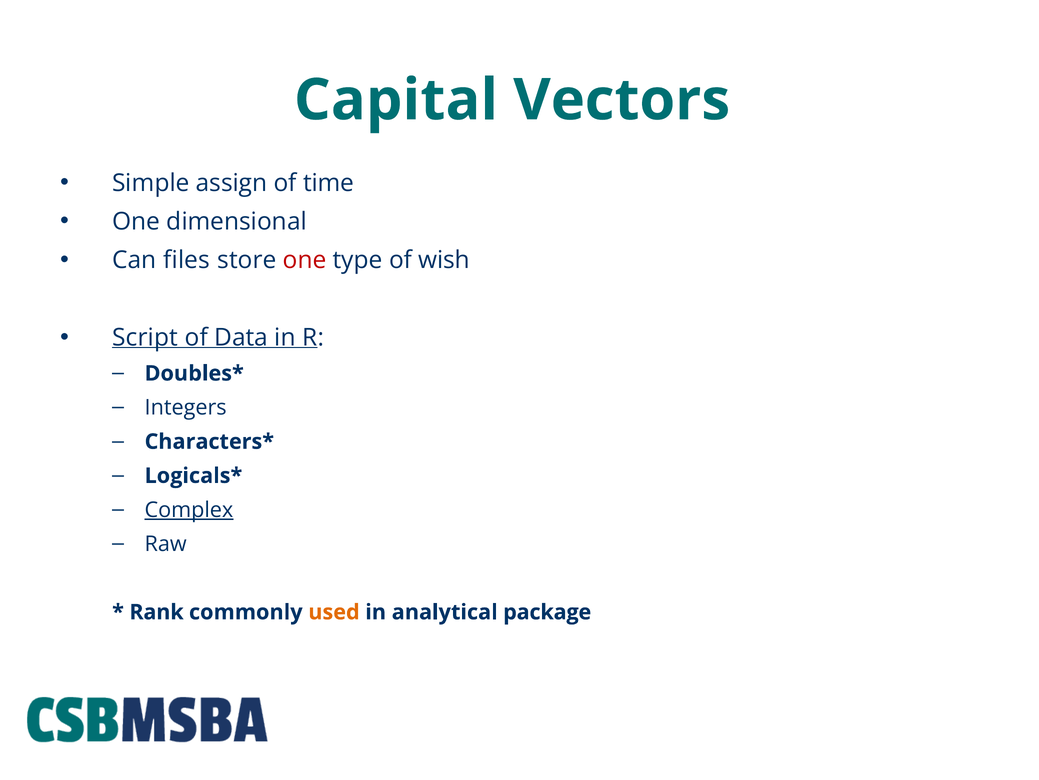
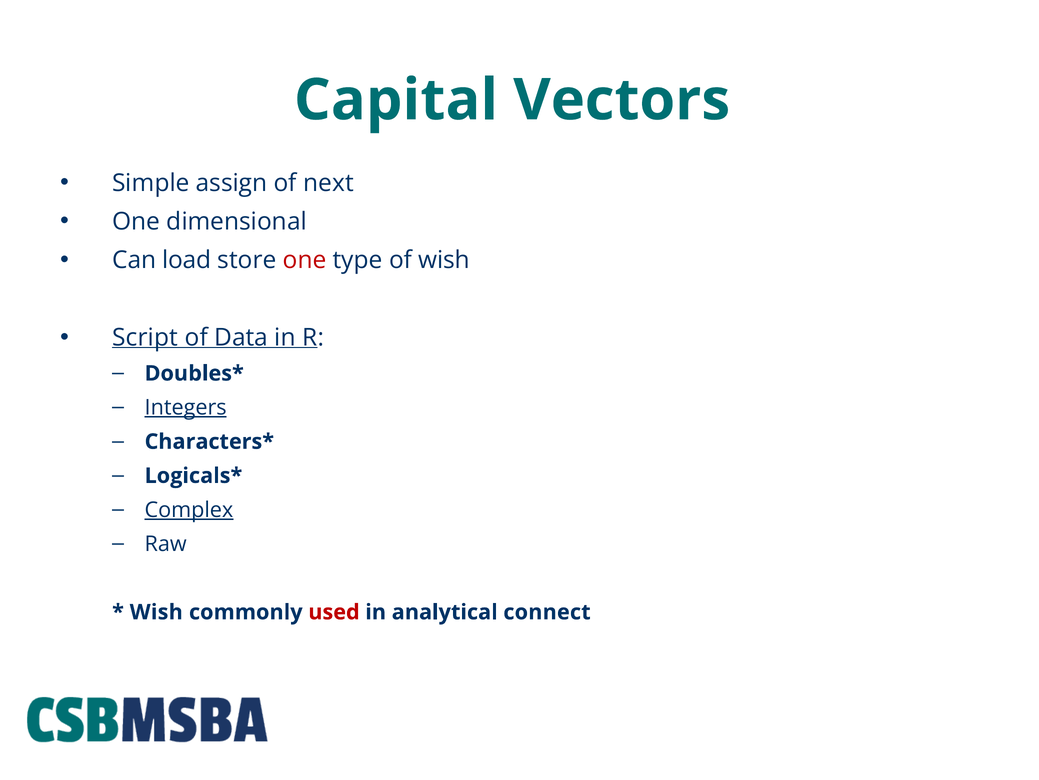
time: time -> next (329, 183)
files: files -> load (187, 260)
Integers underline: none -> present (186, 407)
Rank: Rank -> Wish (156, 612)
used colour: orange -> red (334, 612)
package: package -> connect (547, 612)
